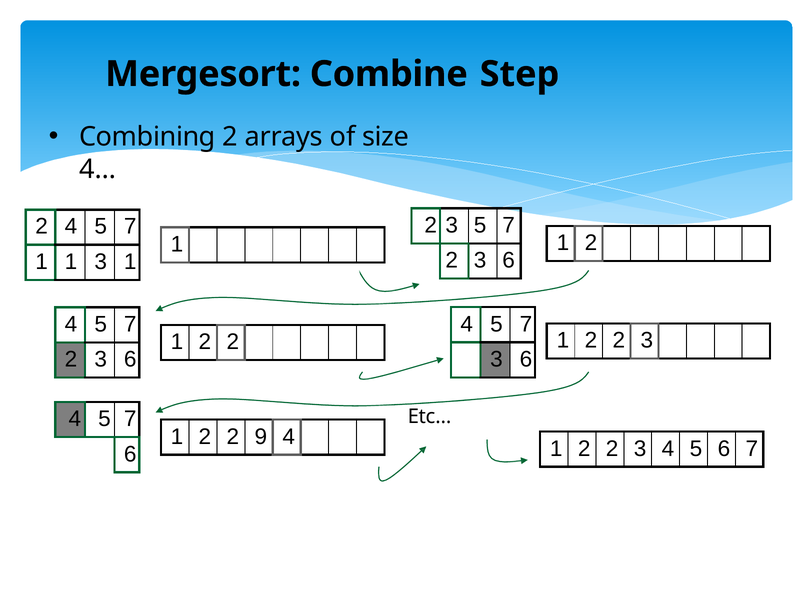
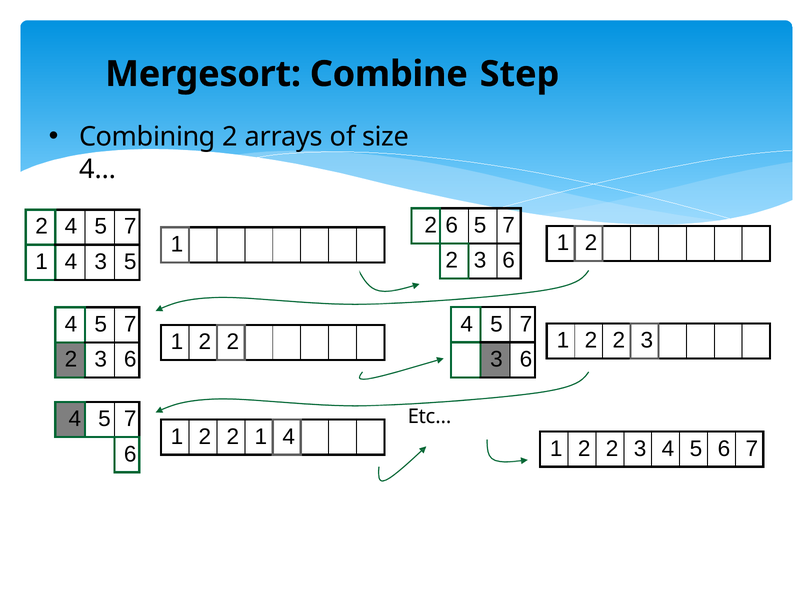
3: 3 -> 6 (452, 225)
1: 1 -> 4 (71, 262)
3 1: 1 -> 5 (130, 262)
9: 9 -> 1 (261, 437)
